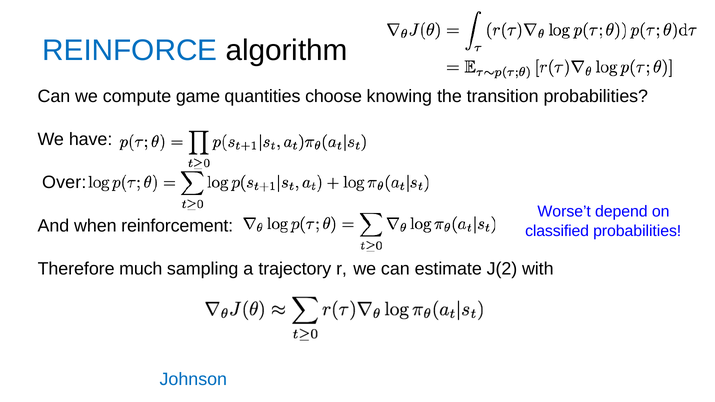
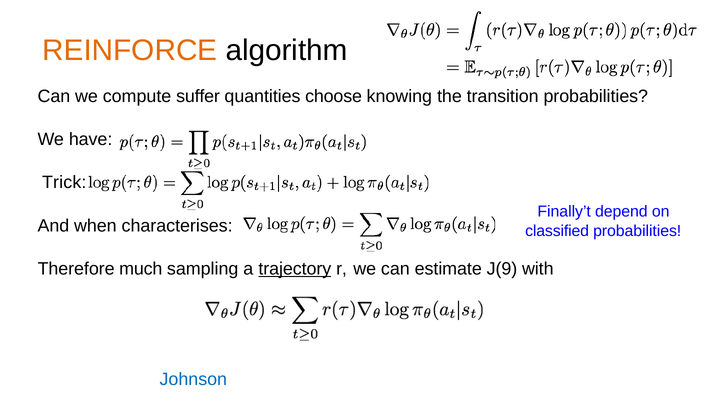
REINFORCE colour: blue -> orange (130, 50)
game: game -> suffer (198, 96)
Over: Over -> Trick (64, 182)
Worse’t: Worse’t -> Finally’t (564, 212)
reinforcement: reinforcement -> characterises (177, 226)
trajectory underline: none -> present (295, 269)
J(2: J(2 -> J(9 (502, 269)
